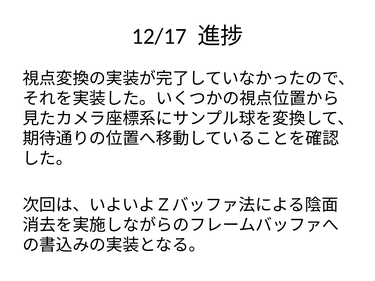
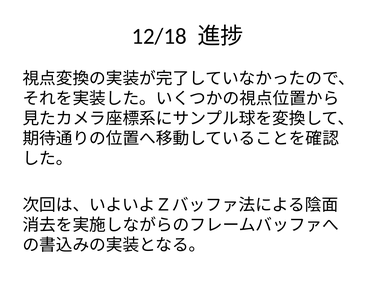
12/17: 12/17 -> 12/18 (159, 36)
